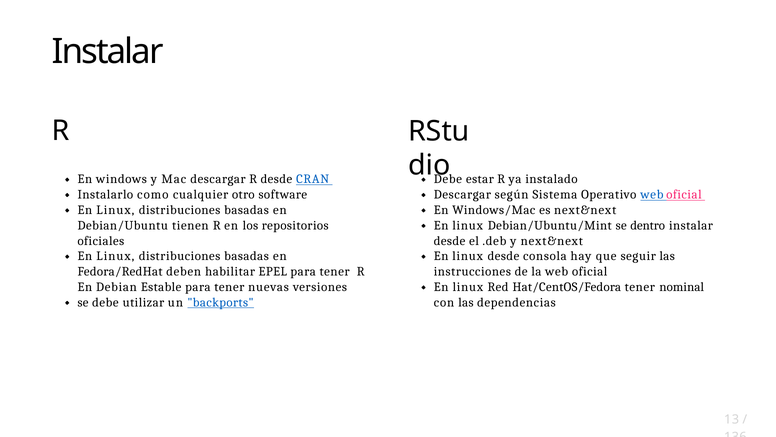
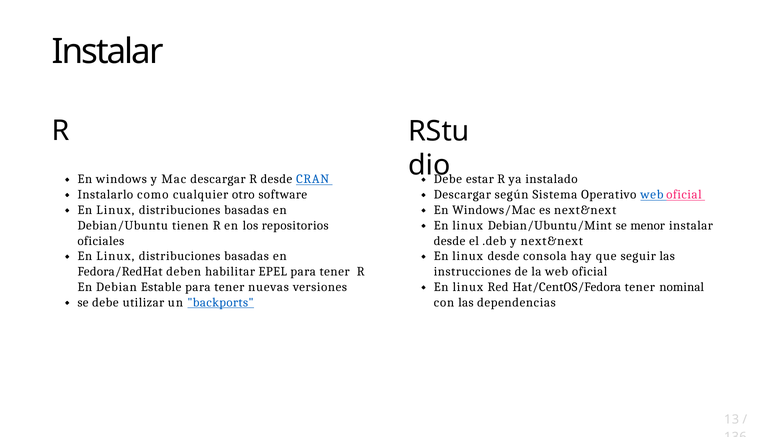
dentro: dentro -> menor (648, 225)
